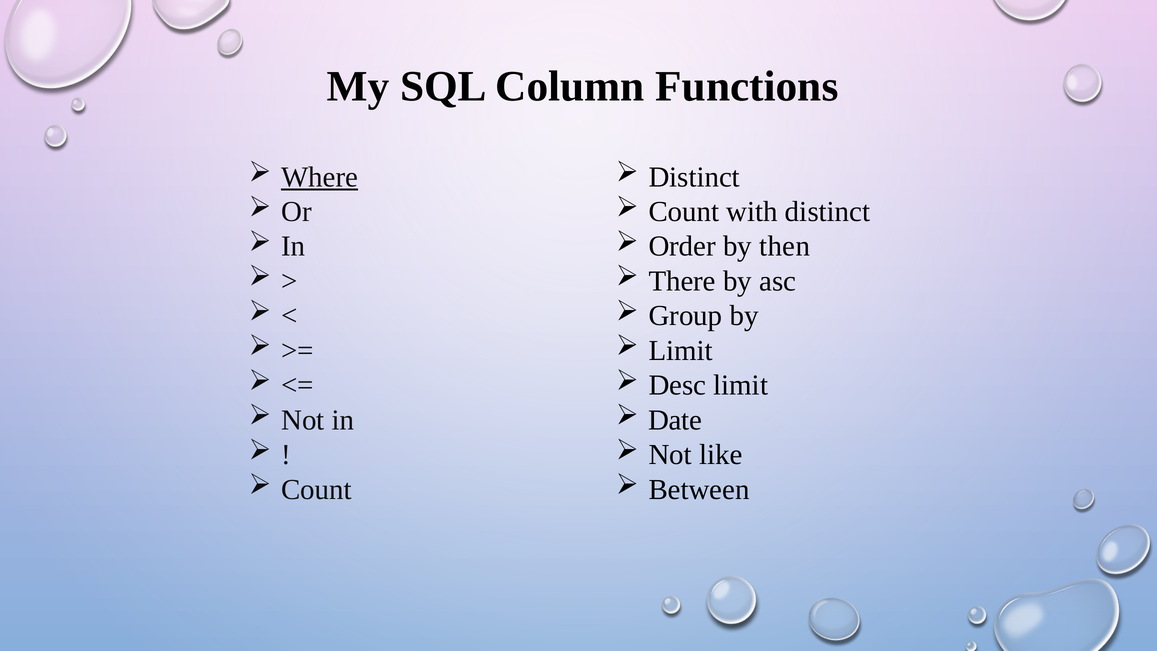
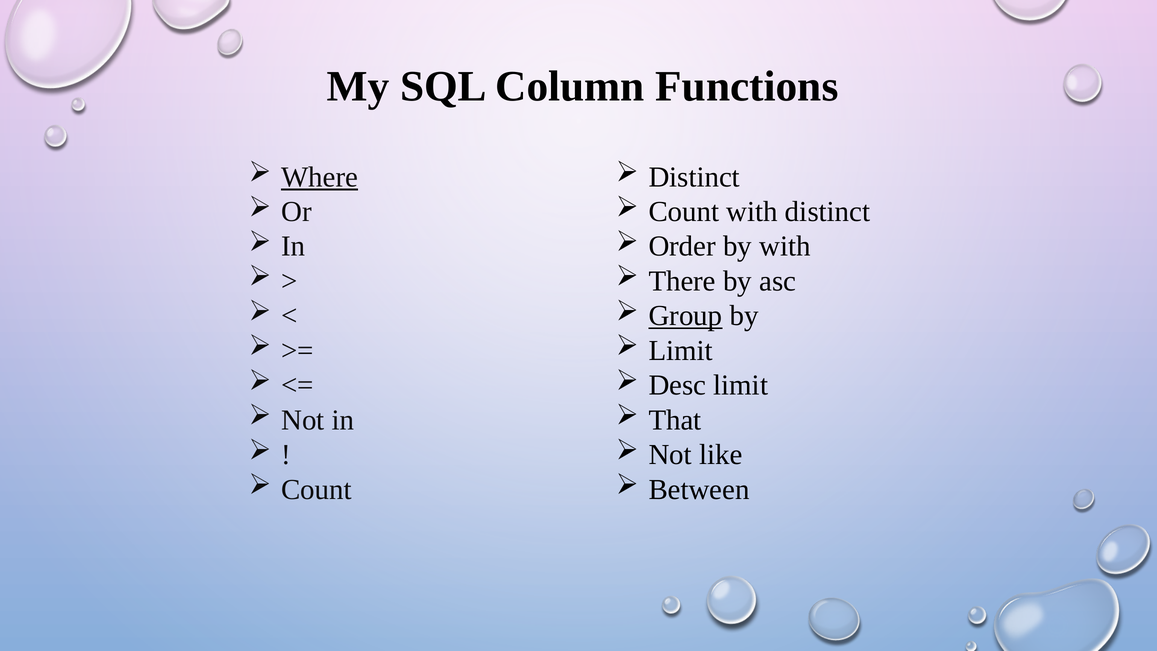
by then: then -> with (785, 246)
Group underline: none -> present (685, 316)
Date: Date -> That (675, 420)
